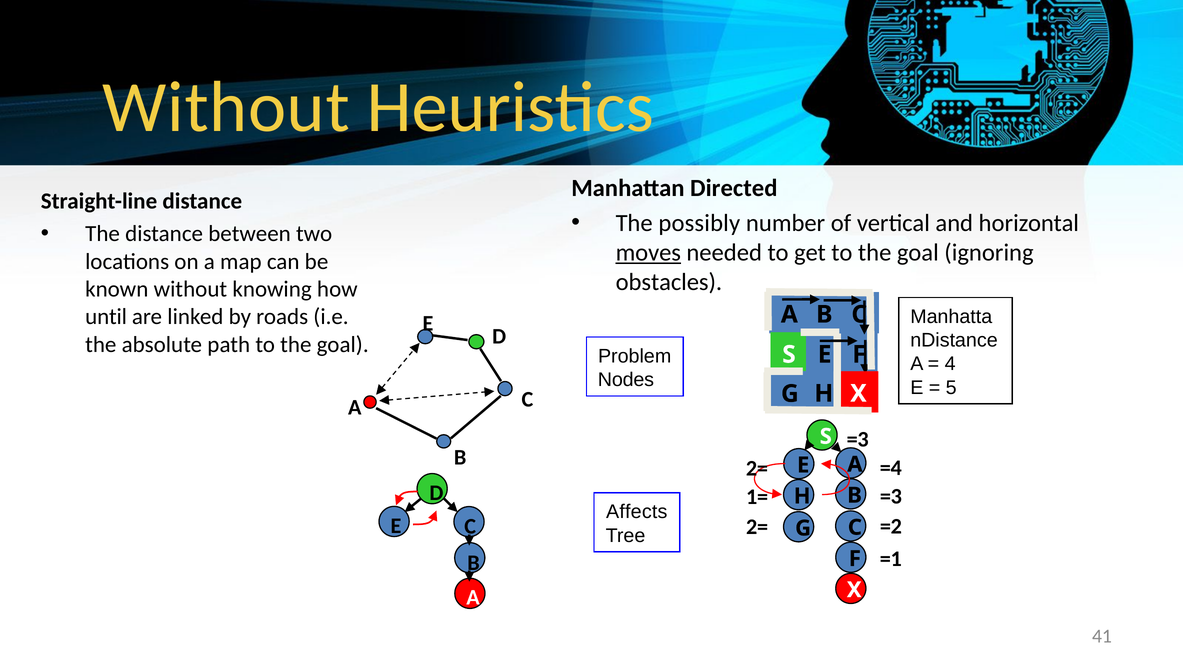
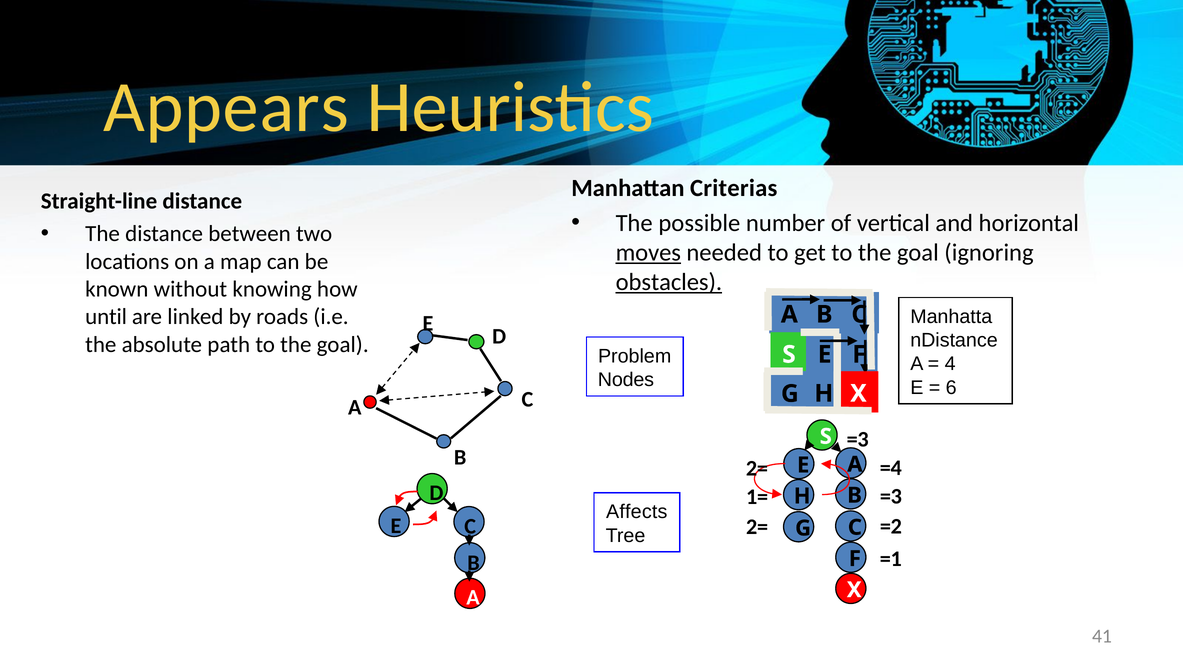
Without: Without -> Appears (226, 107)
Directed: Directed -> Criterias (734, 188)
possibly: possibly -> possible (699, 223)
obstacles underline: none -> present (669, 282)
5: 5 -> 6 (951, 387)
